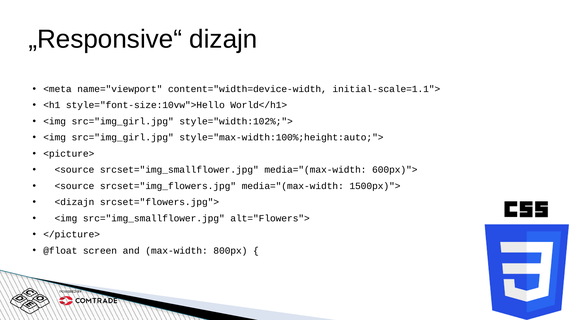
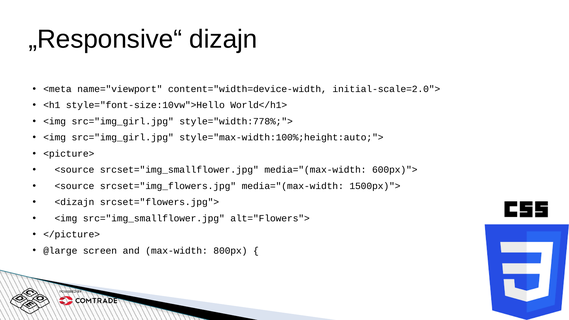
initial-scale=1.1">: initial-scale=1.1"> -> initial-scale=2.0"> (386, 89)
style="width:102%;">: style="width:102%;"> -> style="width:778%;"> (236, 121)
@float: @float -> @large (60, 251)
